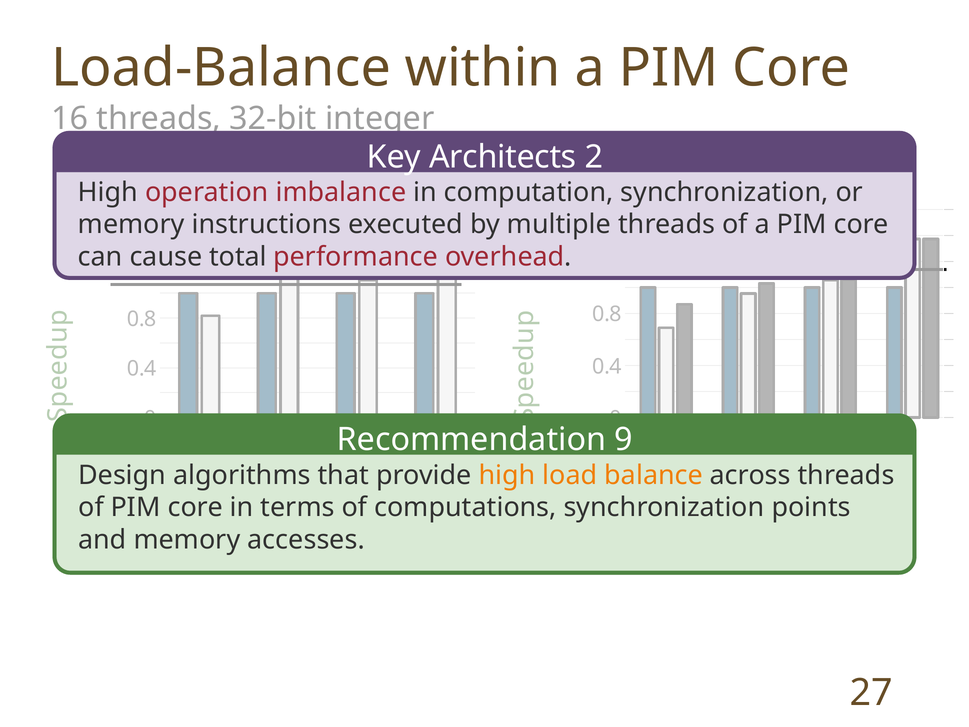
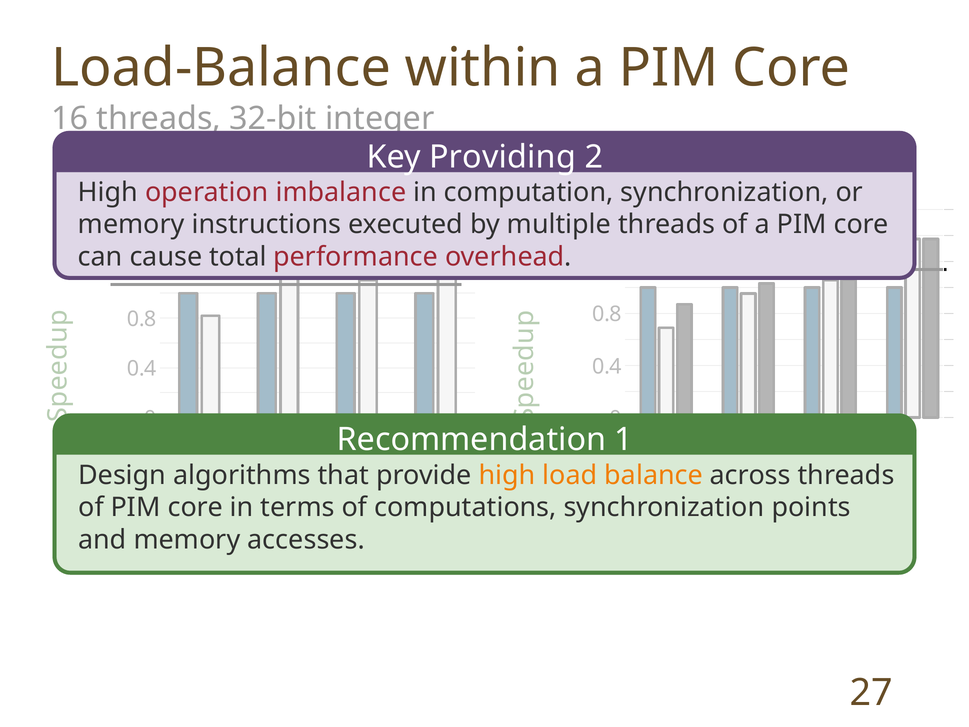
Architects: Architects -> Providing (502, 157)
9: 9 -> 1 (624, 440)
